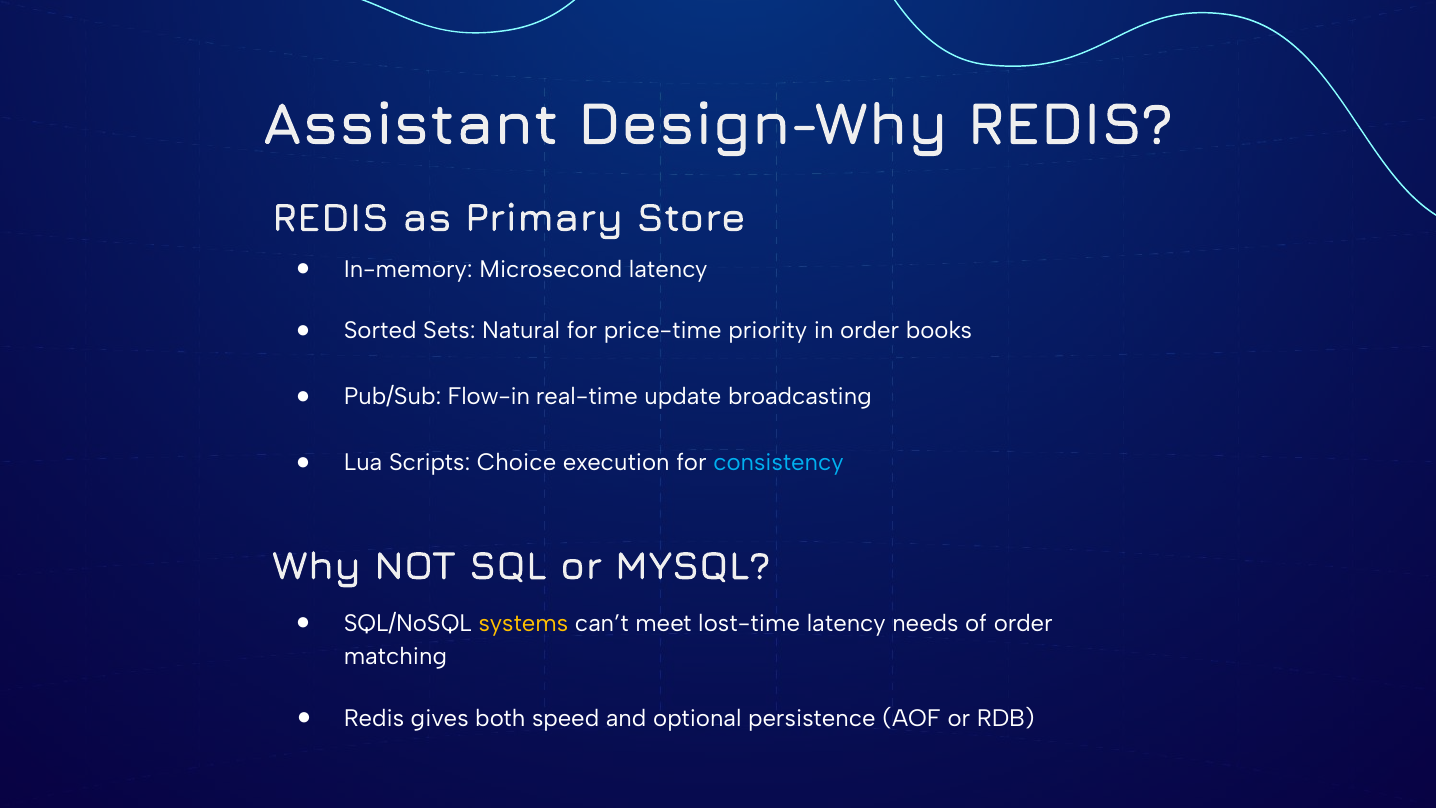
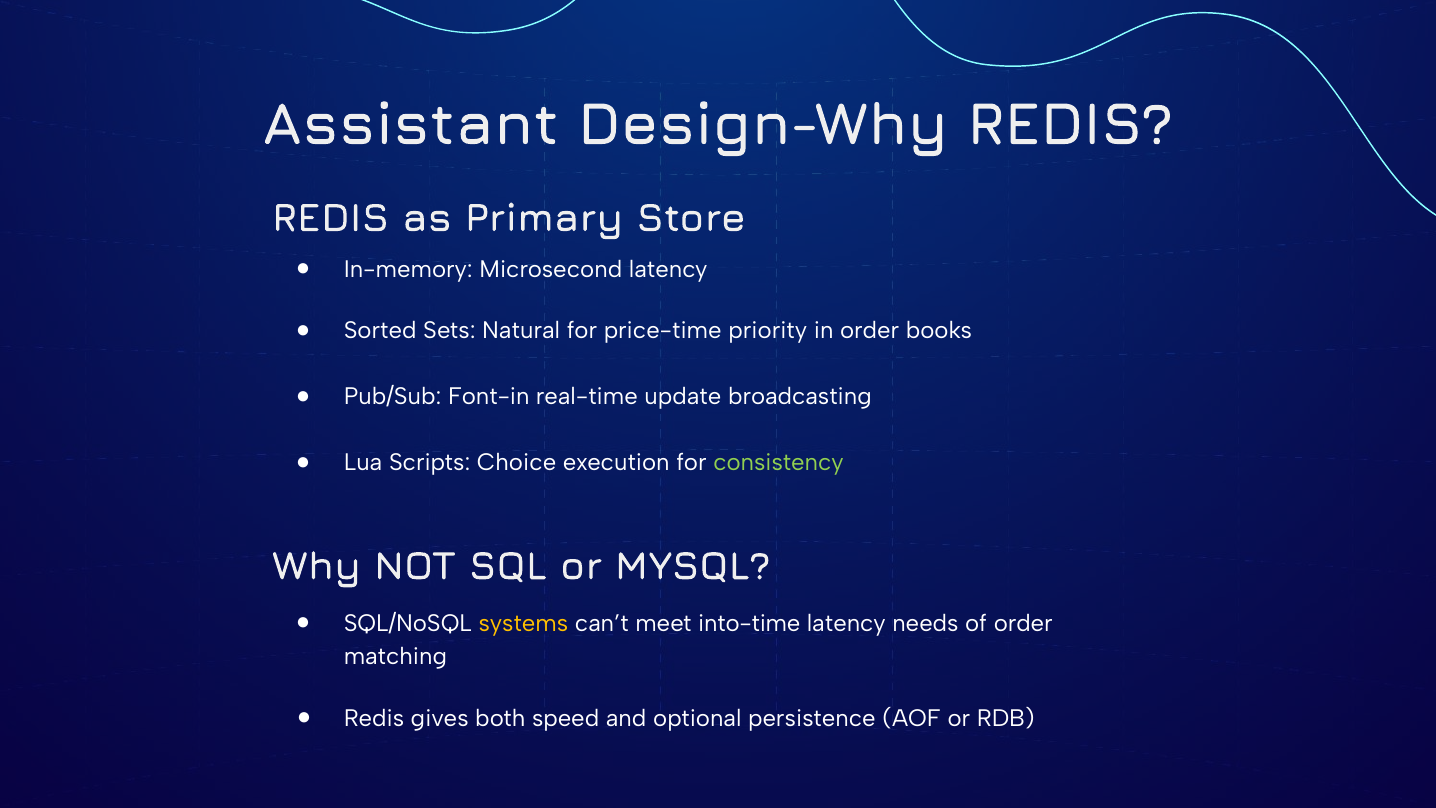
Flow-in: Flow-in -> Font-in (489, 397)
consistency colour: light blue -> light green (778, 463)
lost-time: lost-time -> into-time (749, 623)
